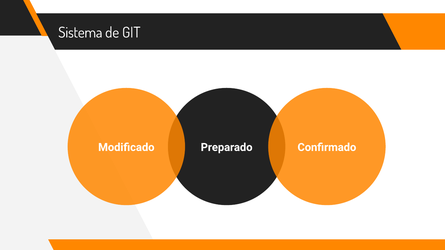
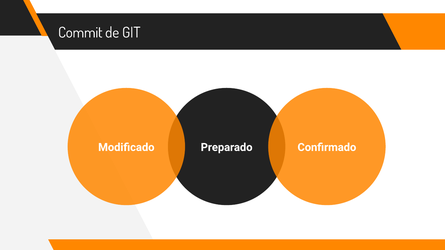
Sistema: Sistema -> Commit (80, 33)
